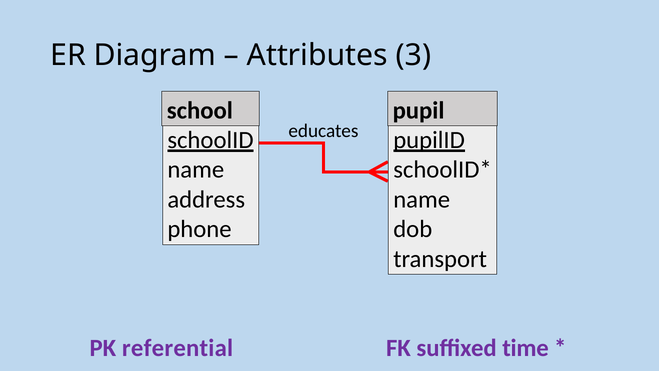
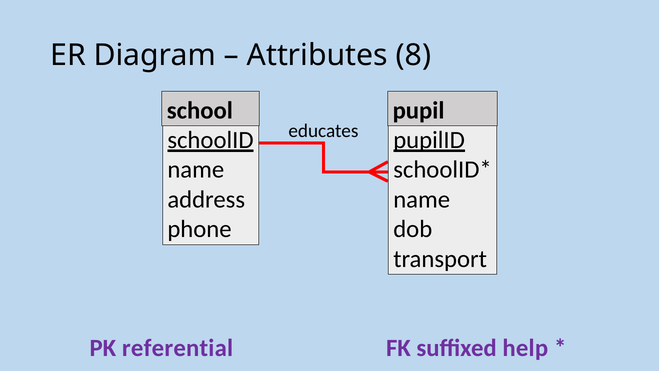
3: 3 -> 8 (413, 55)
time: time -> help (525, 348)
